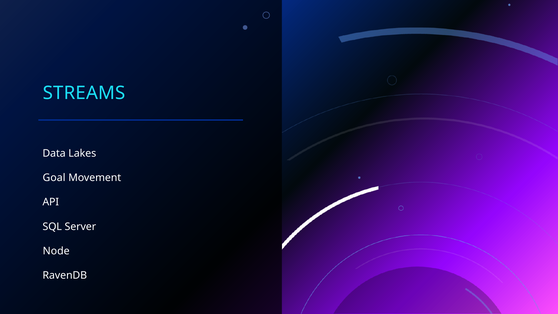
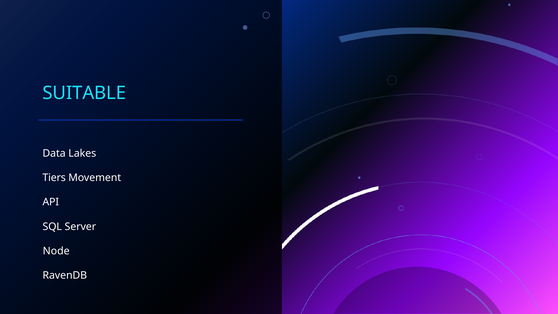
STREAMS: STREAMS -> SUITABLE (84, 93)
Goal: Goal -> Tiers (54, 178)
